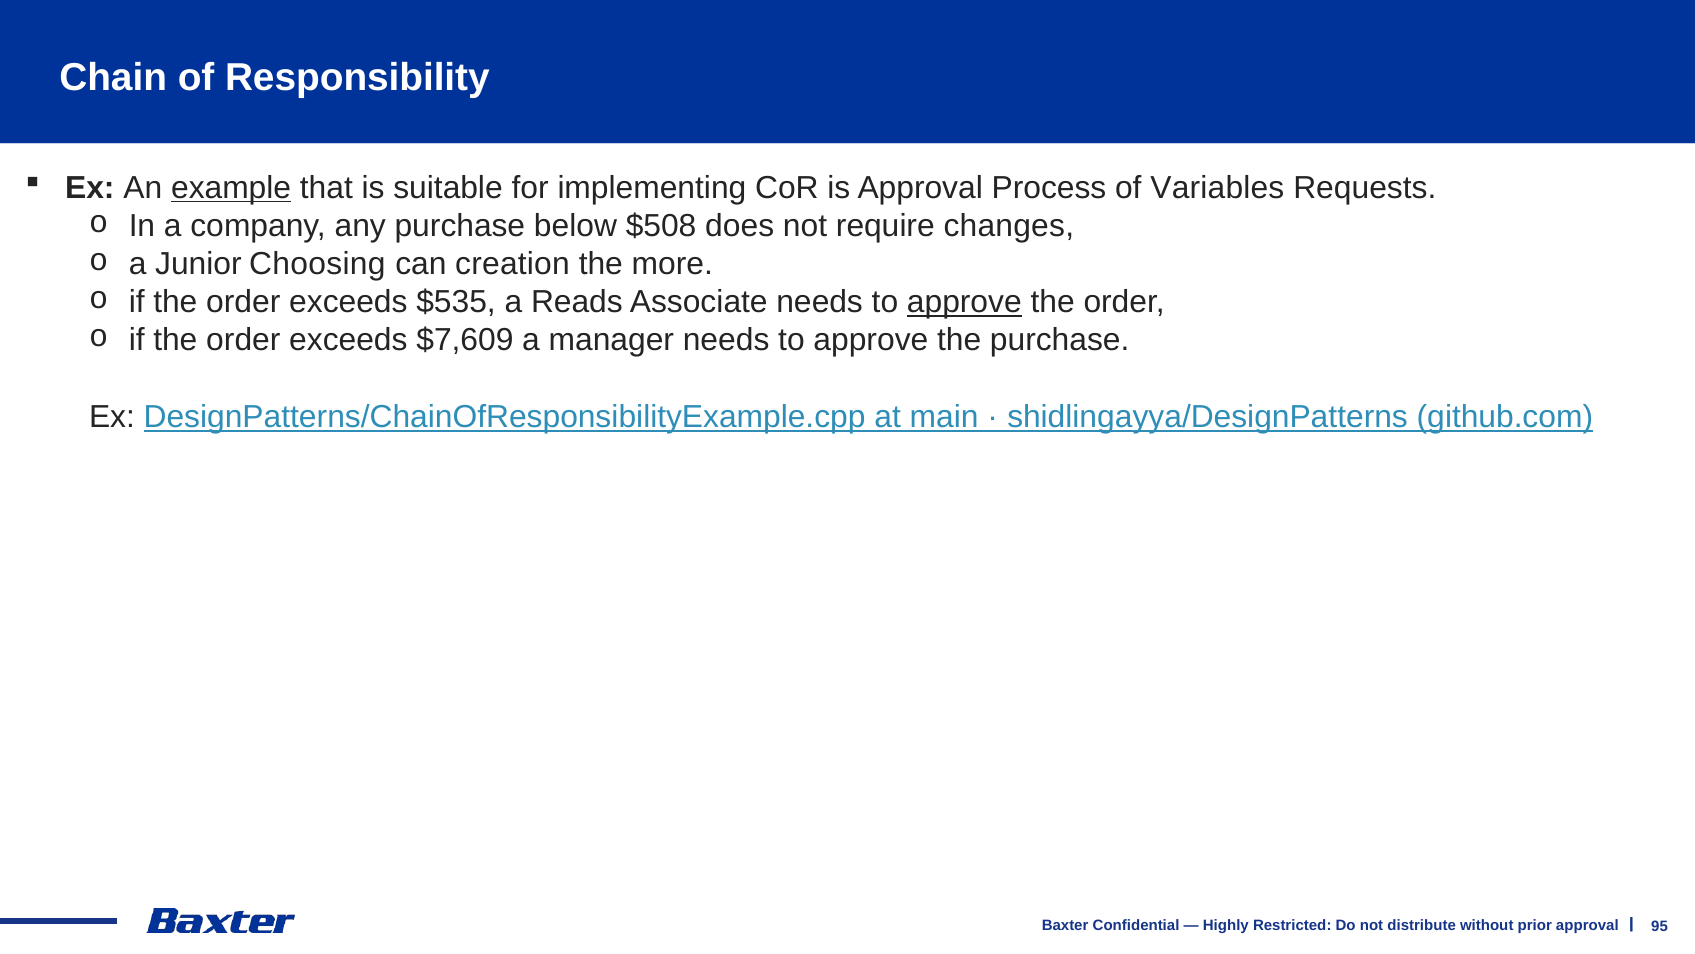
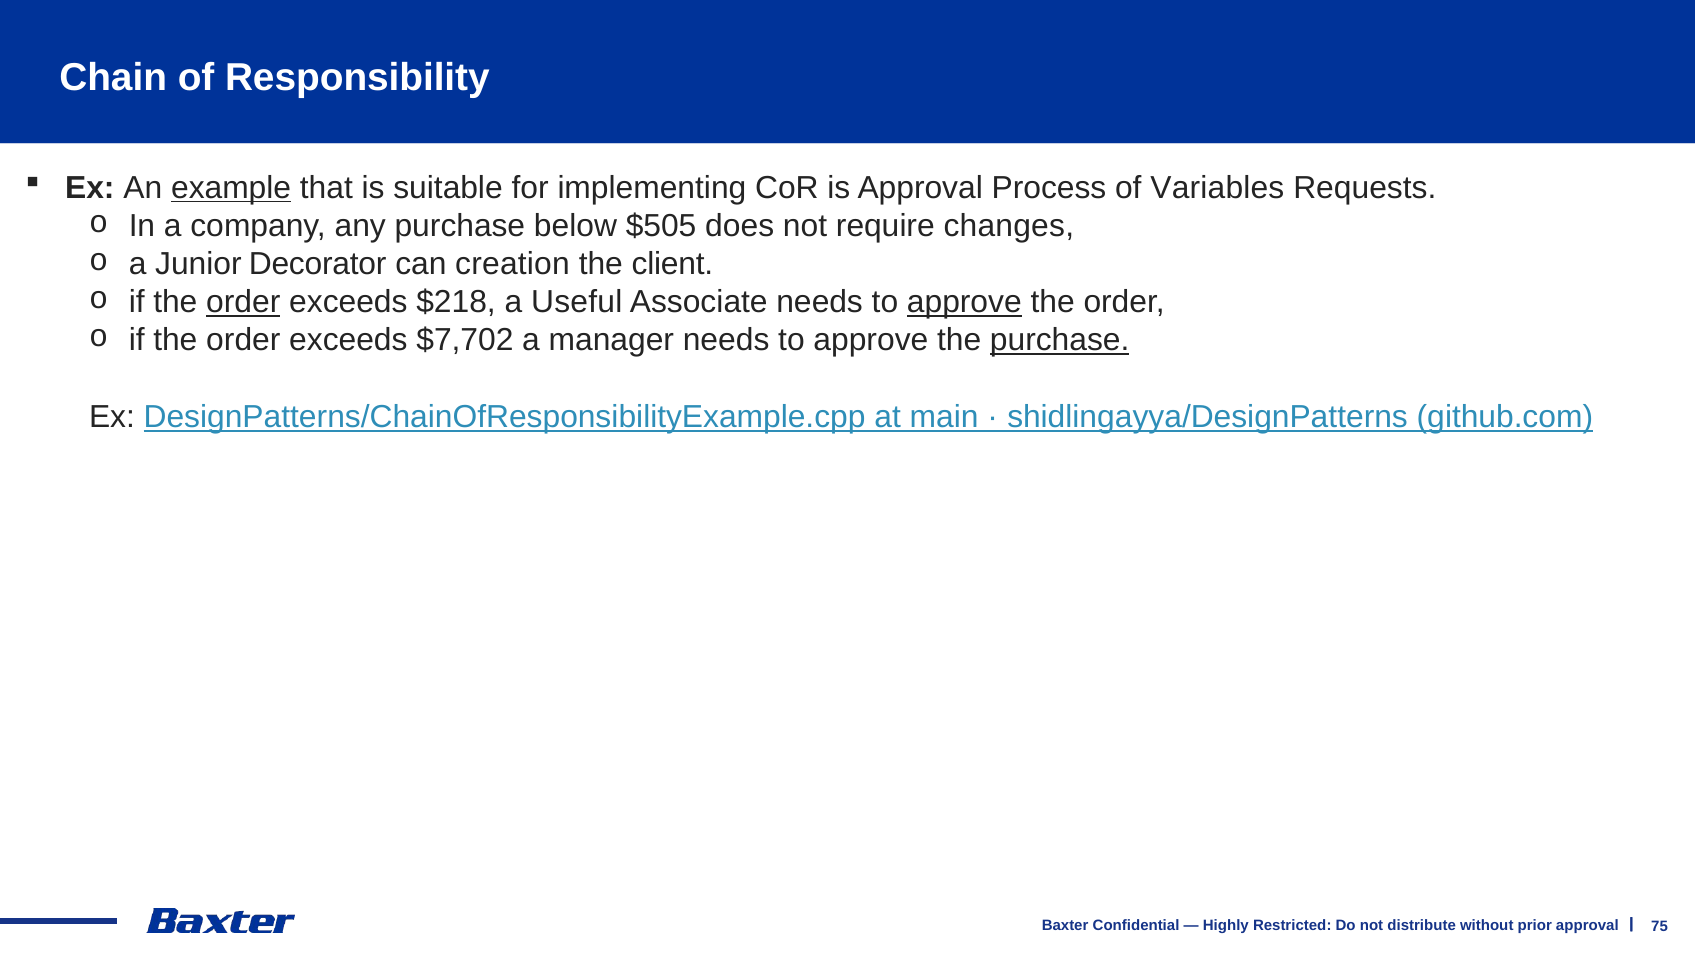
$508: $508 -> $505 (661, 226)
Choosing: Choosing -> Decorator (318, 264)
more: more -> client (672, 264)
order underline: none -> present (243, 302)
$535: $535 -> $218 (456, 302)
Reads: Reads -> Useful (577, 302)
$7,609: $7,609 -> $7,702 (465, 340)
purchase underline: none -> present (1060, 340)
95: 95 -> 75 (1660, 926)
